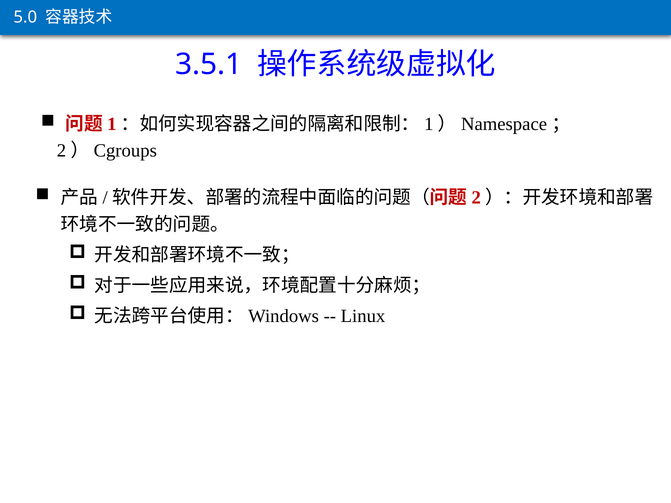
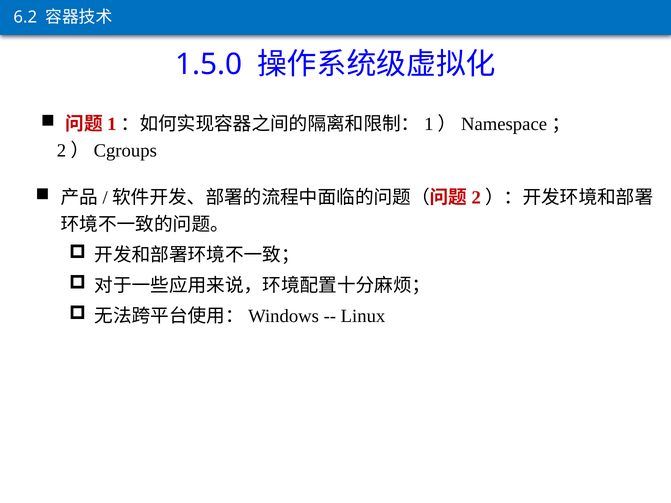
5.0: 5.0 -> 6.2 (25, 17)
3.5.1: 3.5.1 -> 1.5.0 (209, 64)
